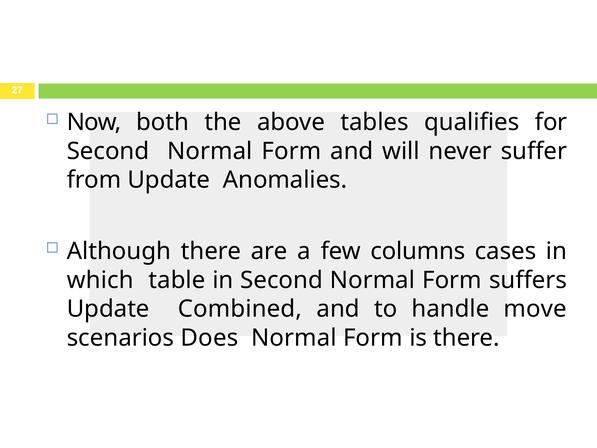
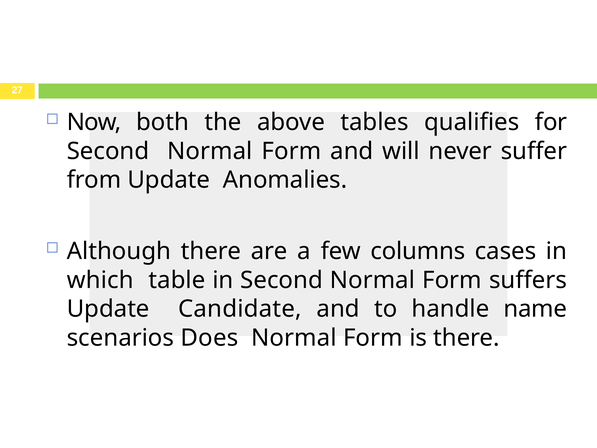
Combined: Combined -> Candidate (240, 309)
move: move -> name (535, 309)
